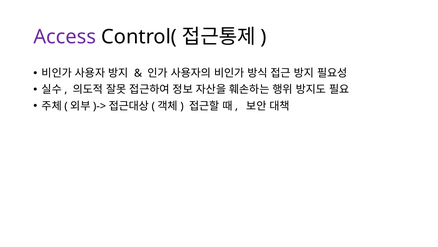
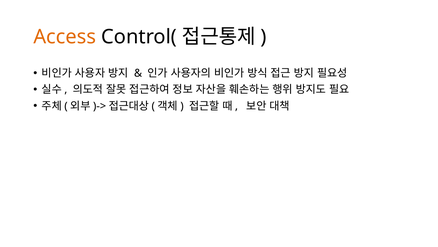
Access colour: purple -> orange (65, 37)
